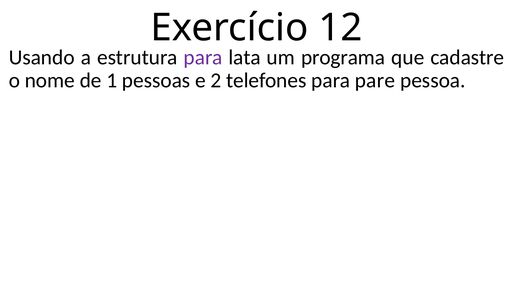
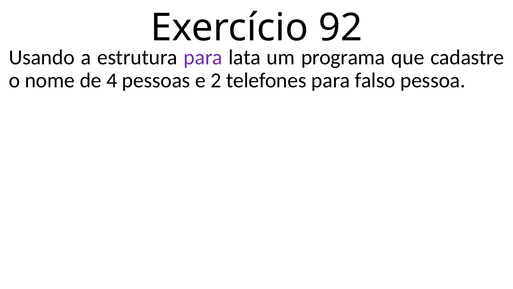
12: 12 -> 92 (340, 28)
1: 1 -> 4 (112, 80)
pare: pare -> falso (375, 80)
